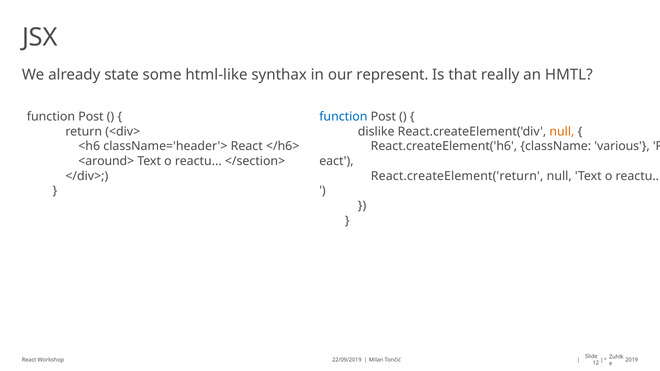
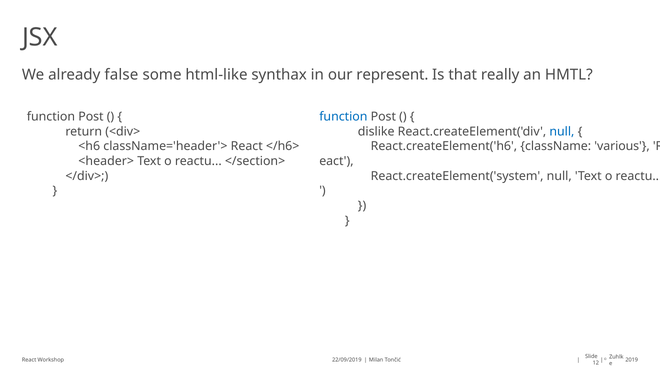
state: state -> false (121, 75)
null colour: orange -> blue (562, 132)
<around>: <around> -> <header> (106, 161)
React.createElement('return: React.createElement('return -> React.createElement('system (457, 176)
